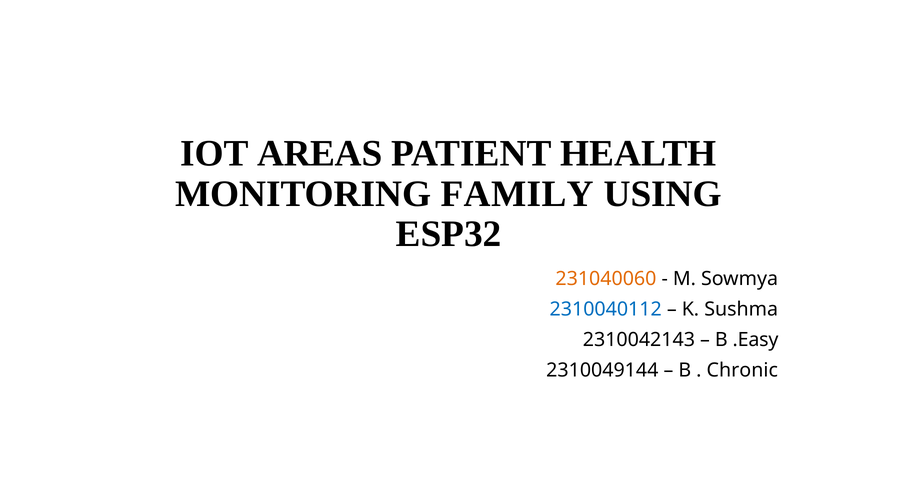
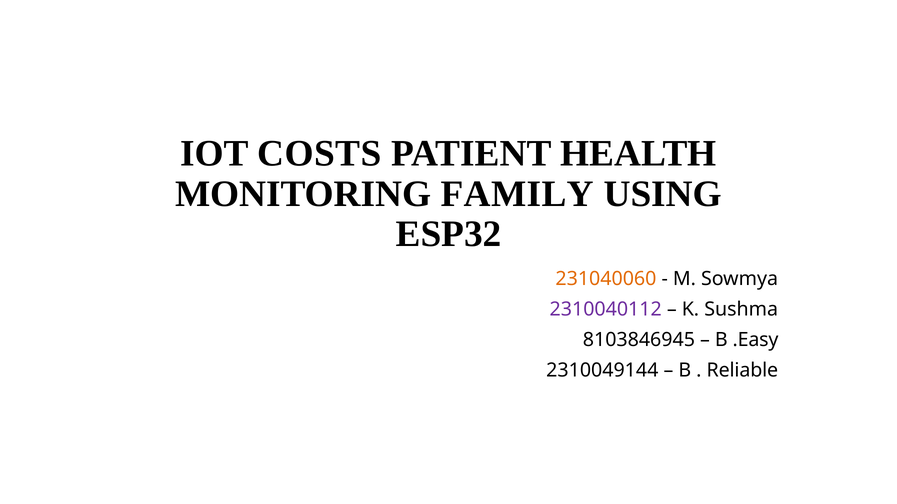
AREAS: AREAS -> COSTS (319, 154)
2310040112 colour: blue -> purple (606, 309)
2310042143: 2310042143 -> 8103846945 (639, 340)
Chronic: Chronic -> Reliable (742, 370)
